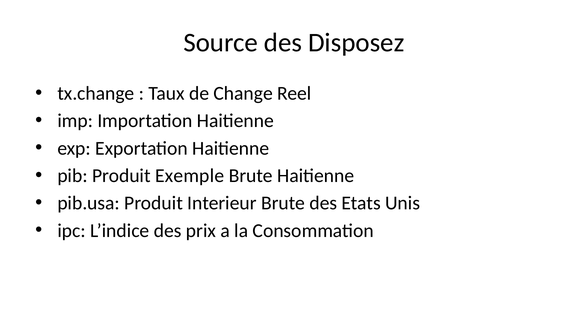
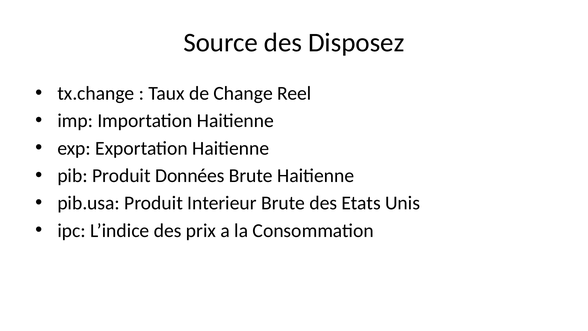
Exemple: Exemple -> Données (190, 176)
